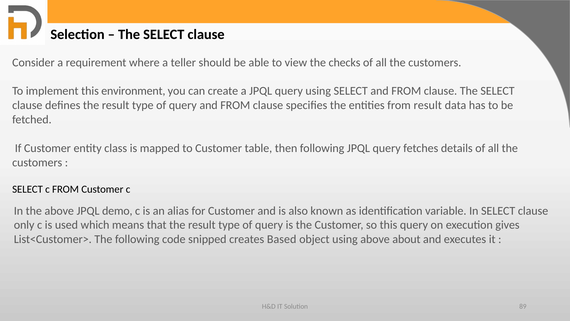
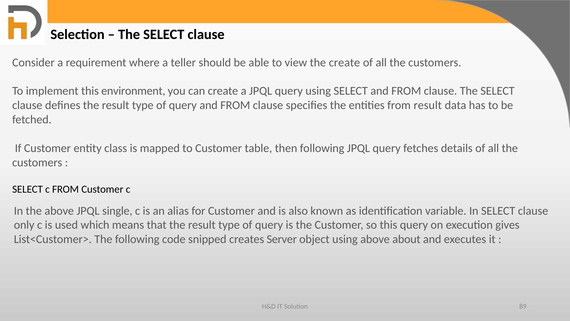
the checks: checks -> create (344, 62)
demo: demo -> single (117, 210)
Based: Based -> Server (282, 239)
